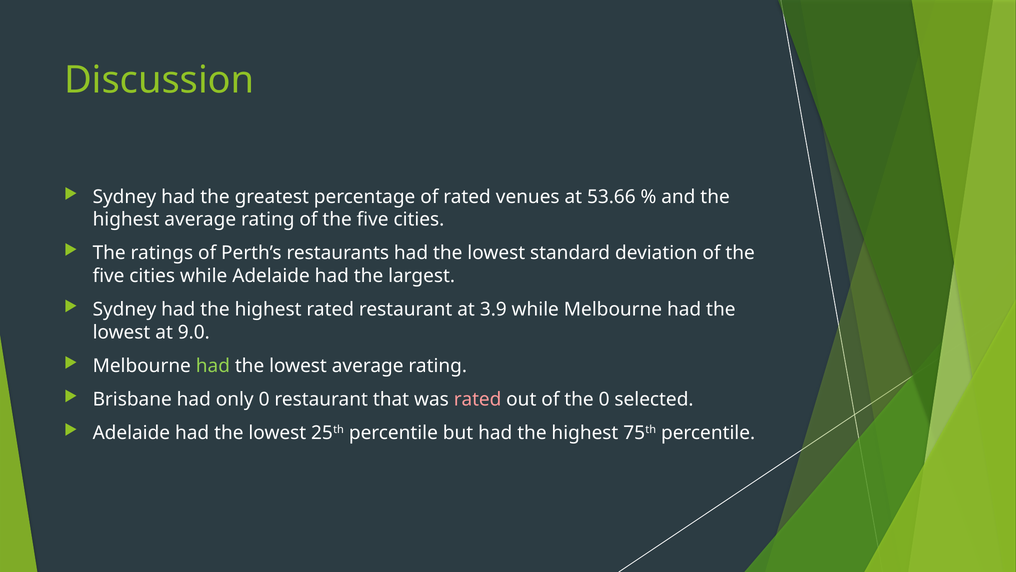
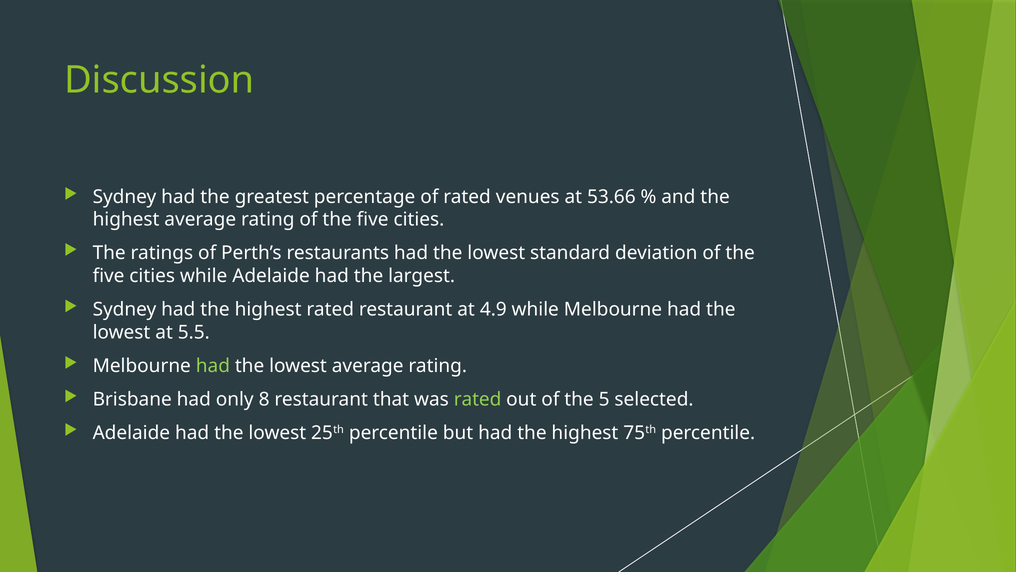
3.9: 3.9 -> 4.9 (493, 309)
9.0: 9.0 -> 5.5 (194, 332)
only 0: 0 -> 8 (264, 399)
rated colour: pink -> light green (478, 399)
the 0: 0 -> 5 (604, 399)
